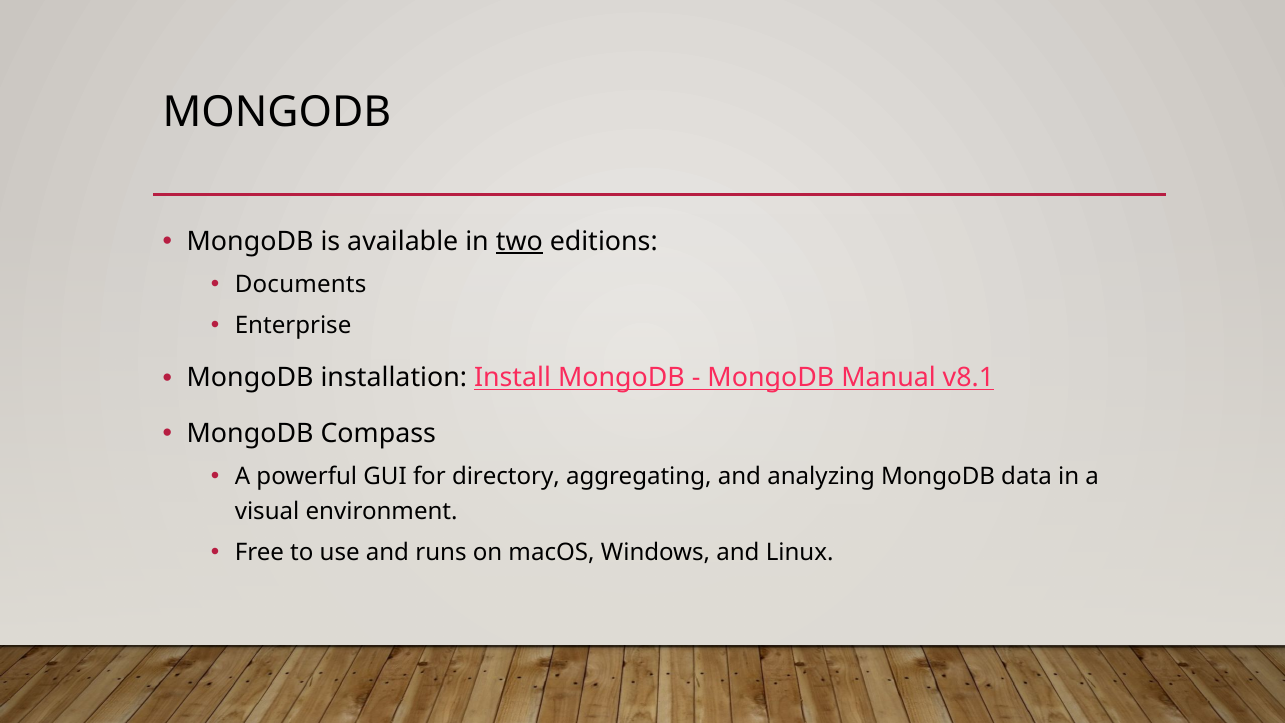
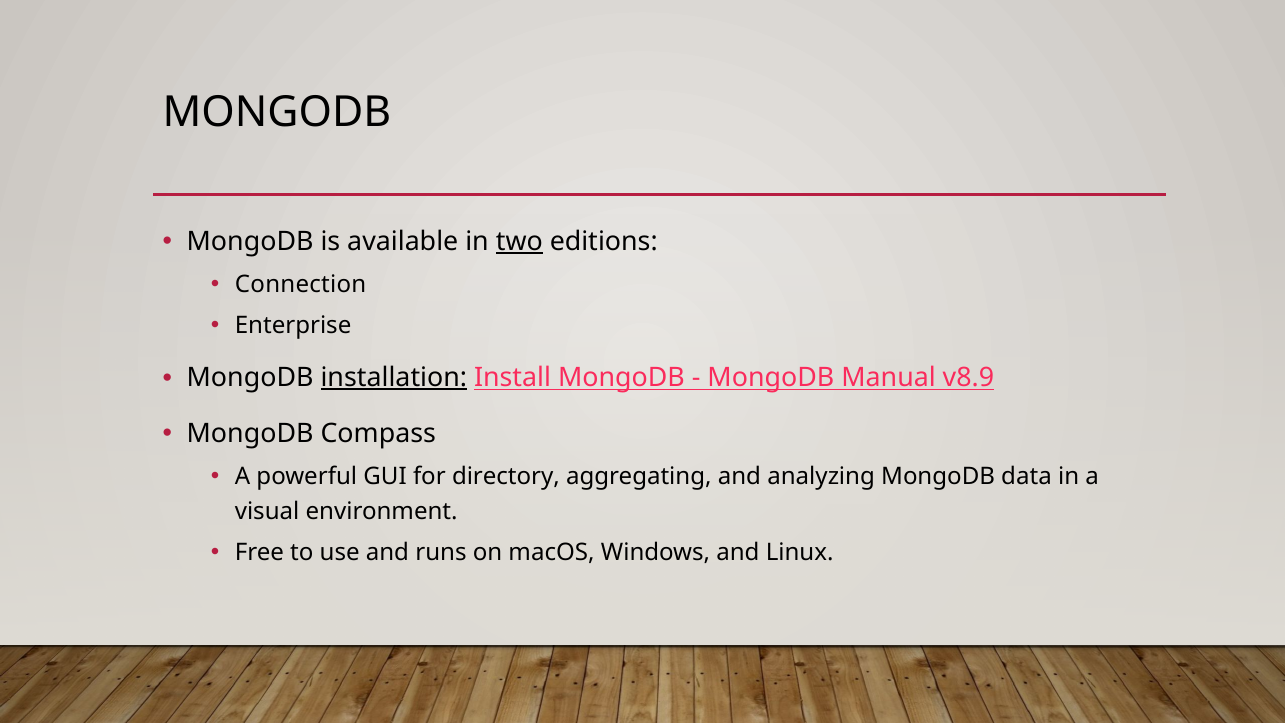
Documents: Documents -> Connection (301, 284)
installation underline: none -> present (394, 377)
v8.1: v8.1 -> v8.9 (968, 377)
